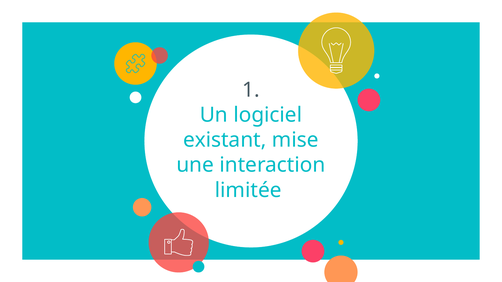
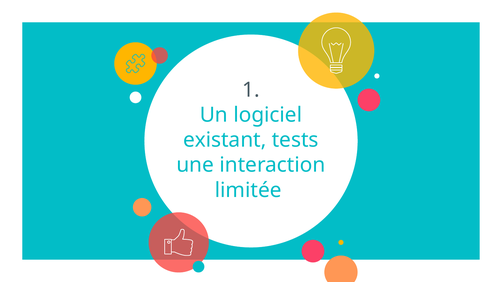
mise: mise -> tests (295, 140)
